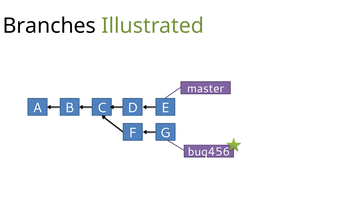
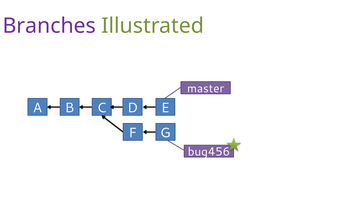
Branches colour: black -> purple (49, 26)
